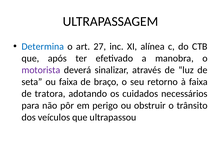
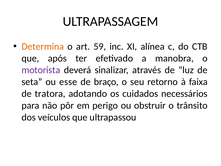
Determina colour: blue -> orange (43, 46)
27: 27 -> 59 (100, 46)
ou faixa: faixa -> esse (68, 82)
